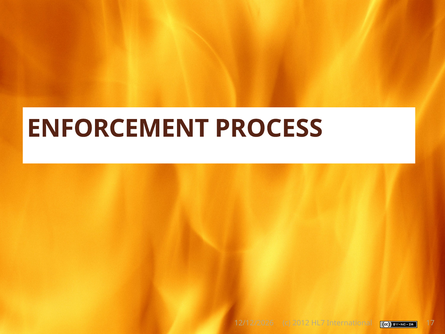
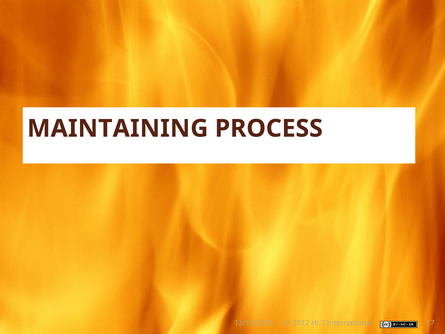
ENFORCEMENT: ENFORCEMENT -> MAINTAINING (118, 128)
